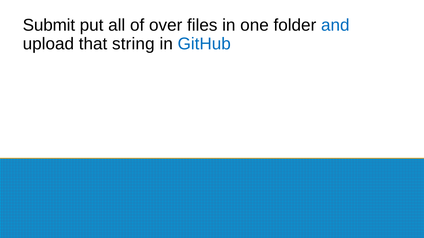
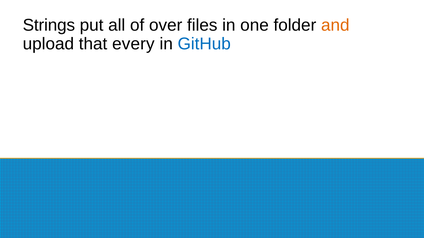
Submit: Submit -> Strings (49, 25)
and colour: blue -> orange (335, 25)
string: string -> every (133, 44)
